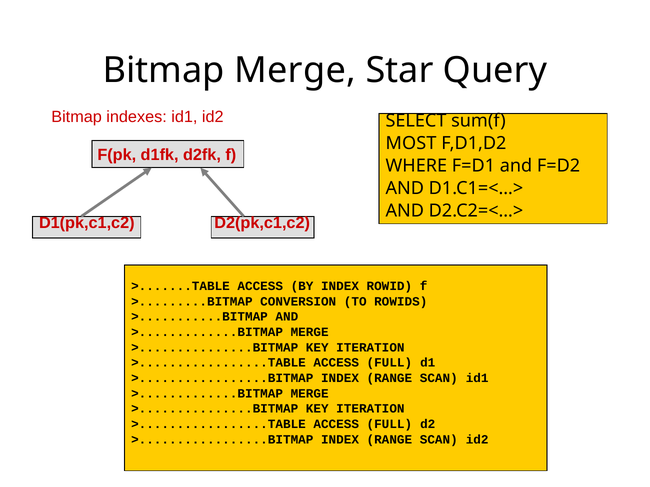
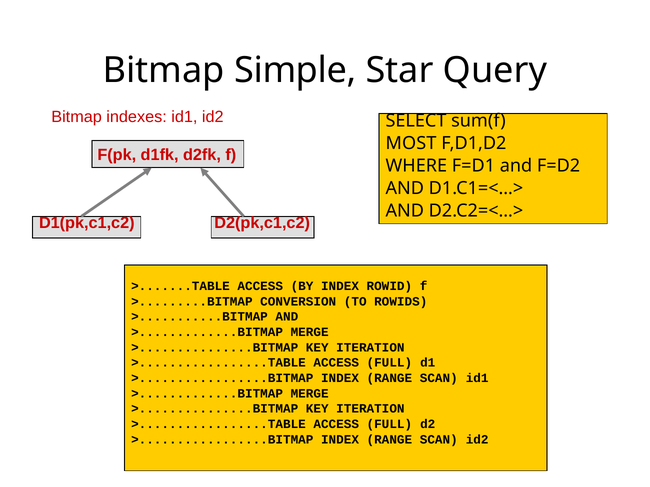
Bitmap Merge: Merge -> Simple (295, 70)
